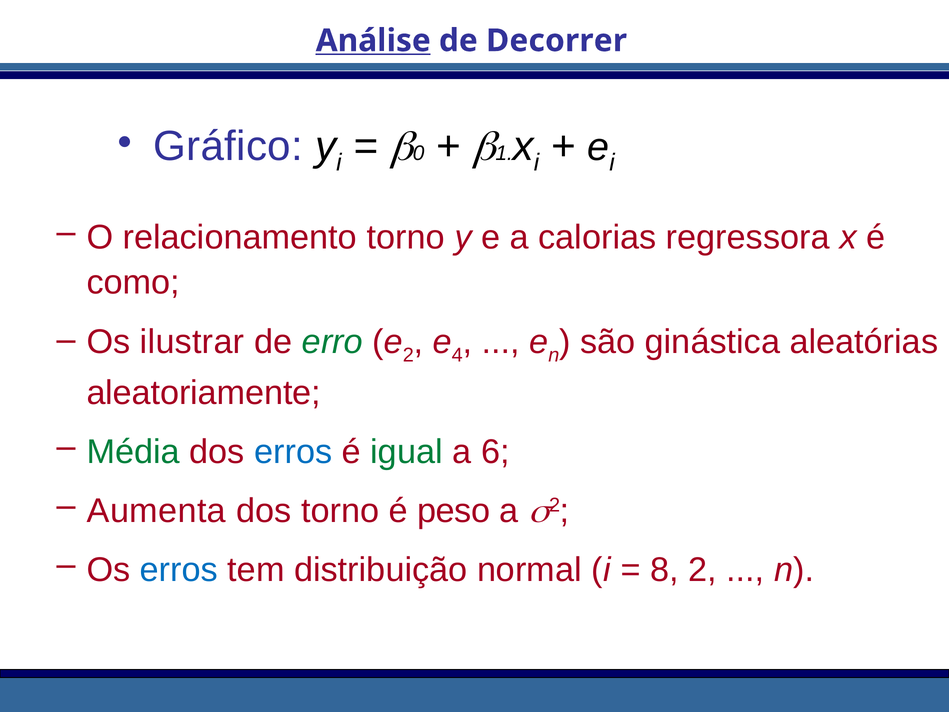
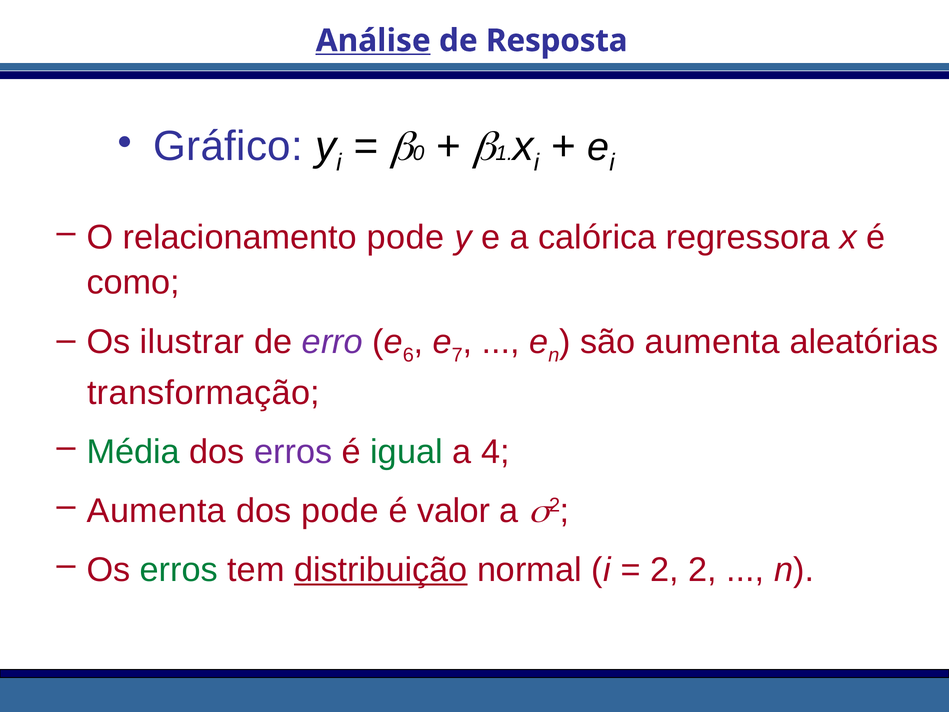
Decorrer: Decorrer -> Resposta (557, 41)
relacionamento torno: torno -> pode (405, 237)
calorias: calorias -> calórica (597, 237)
erro colour: green -> purple (332, 342)
e 2: 2 -> 6 (408, 355)
4: 4 -> 7 (457, 355)
são ginástica: ginástica -> aumenta (712, 342)
aleatoriamente: aleatoriamente -> transformação (204, 393)
erros colour: blue -> purple (293, 452)
6: 6 -> 4 (496, 452)
dos torno: torno -> pode (340, 511)
peso: peso -> valor (454, 511)
erros colour: blue -> green (179, 570)
distribuição underline: none -> present (381, 570)
8: 8 -> 2 (664, 570)
